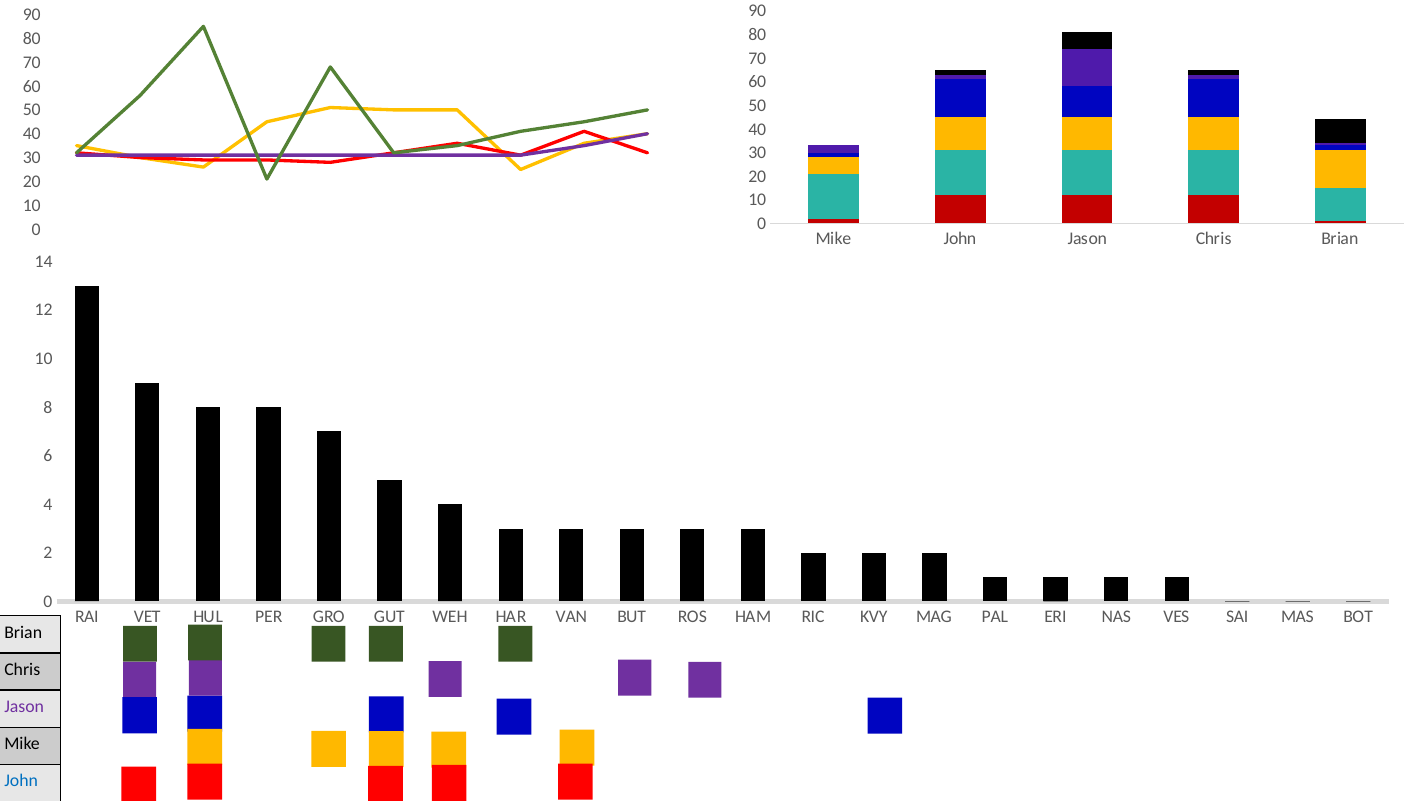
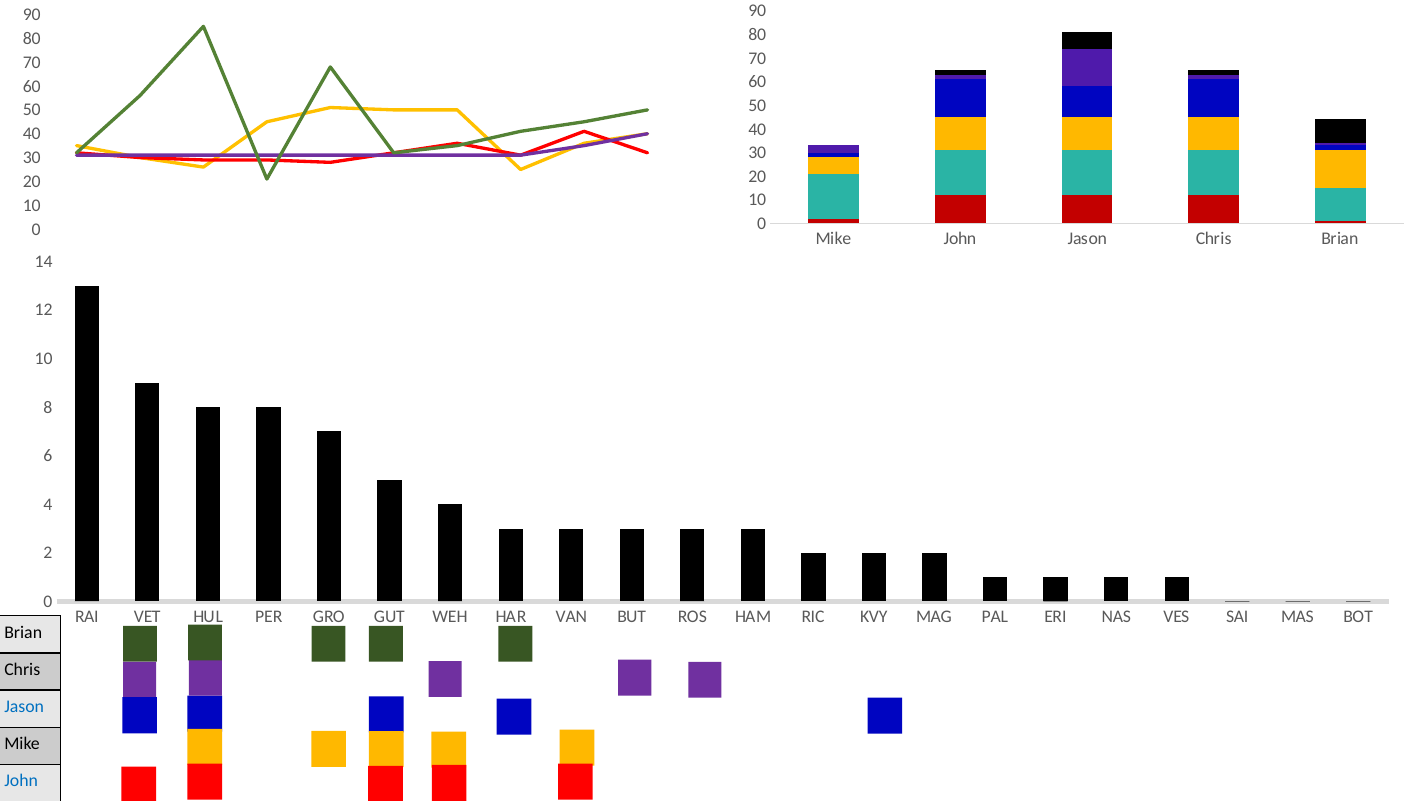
Jason colour: purple -> blue (24, 706)
